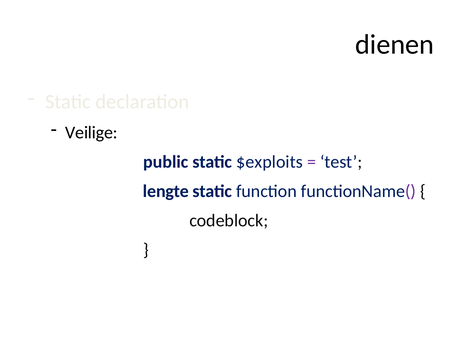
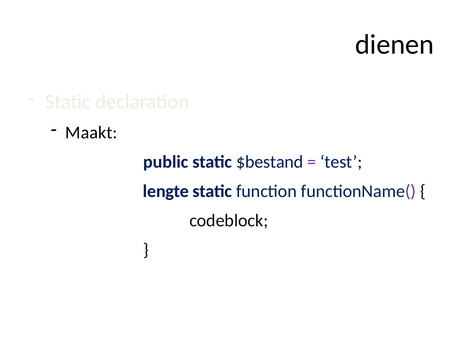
Veilige: Veilige -> Maakt (91, 133)
$exploits: $exploits -> $bestand (270, 162)
